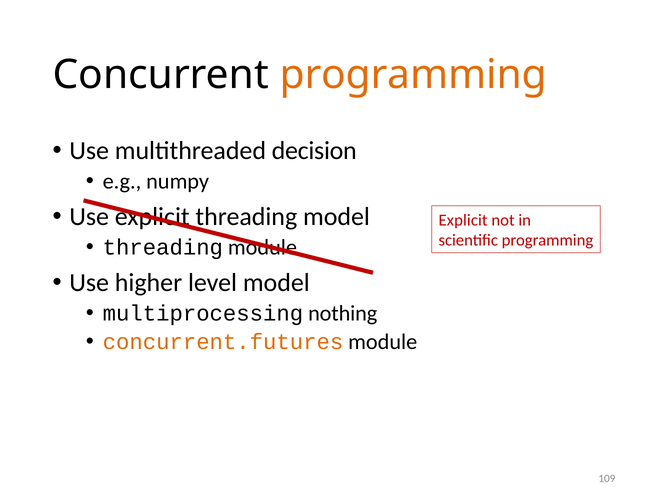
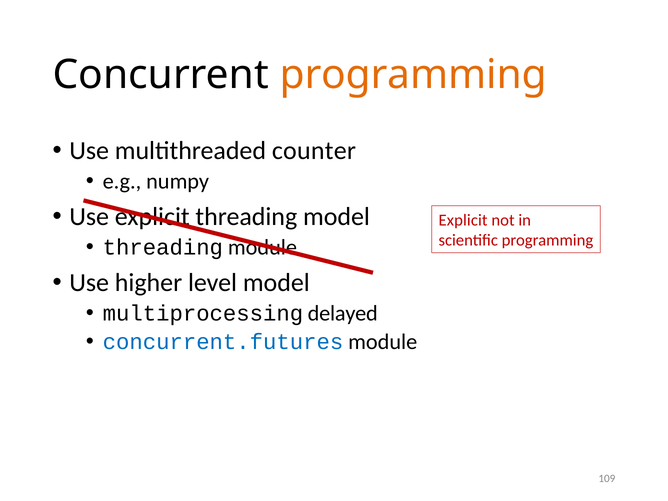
decision: decision -> counter (314, 151)
nothing: nothing -> delayed (343, 313)
concurrent.futures colour: orange -> blue (223, 342)
